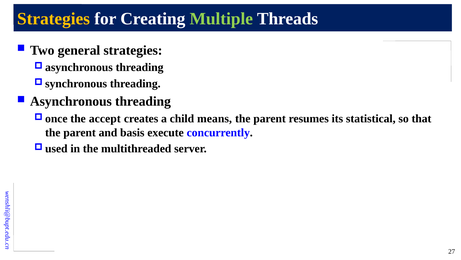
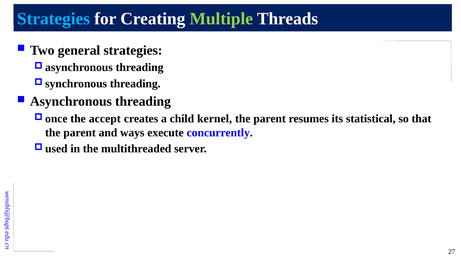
Strategies colour: yellow -> light blue (54, 19)
means: means -> kernel (215, 118)
basis: basis -> ways (132, 132)
